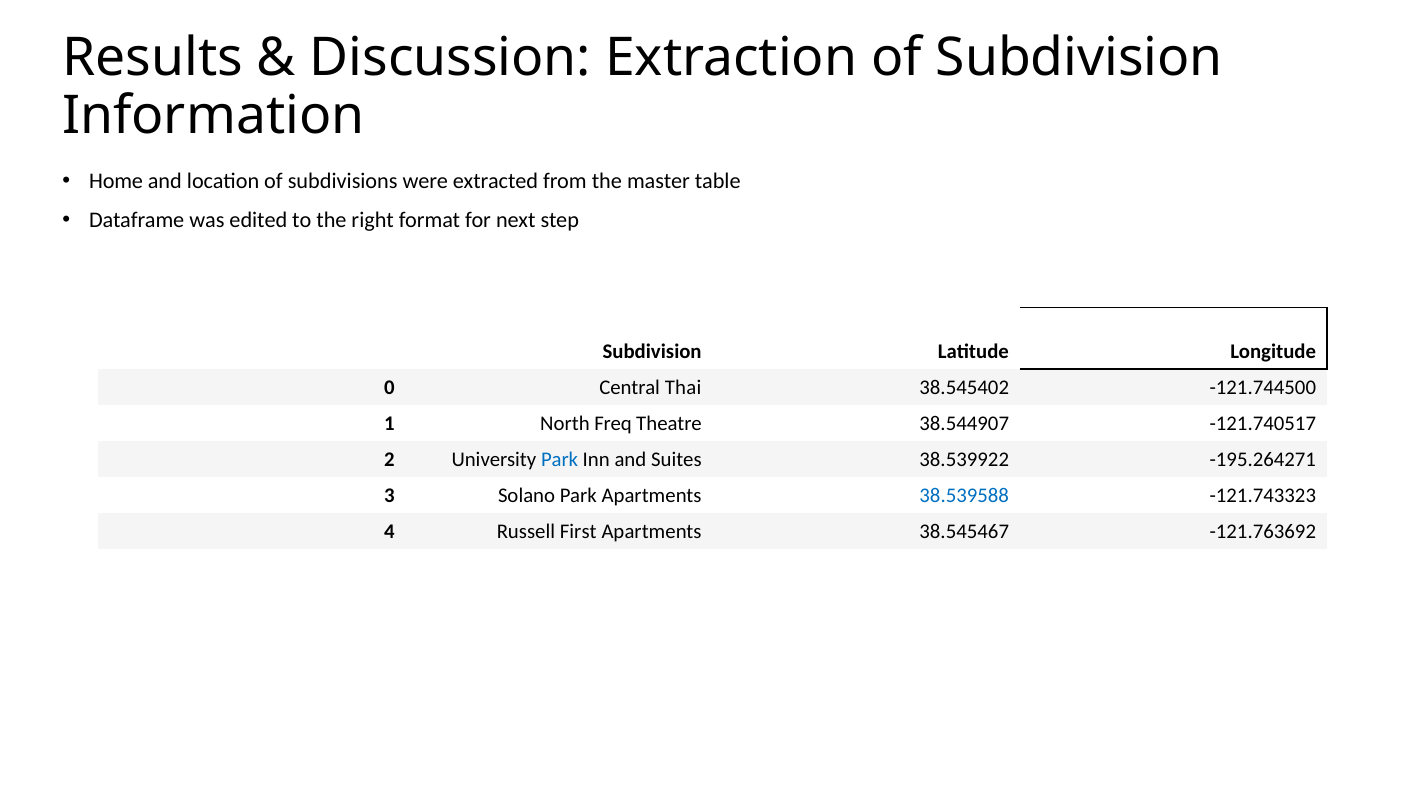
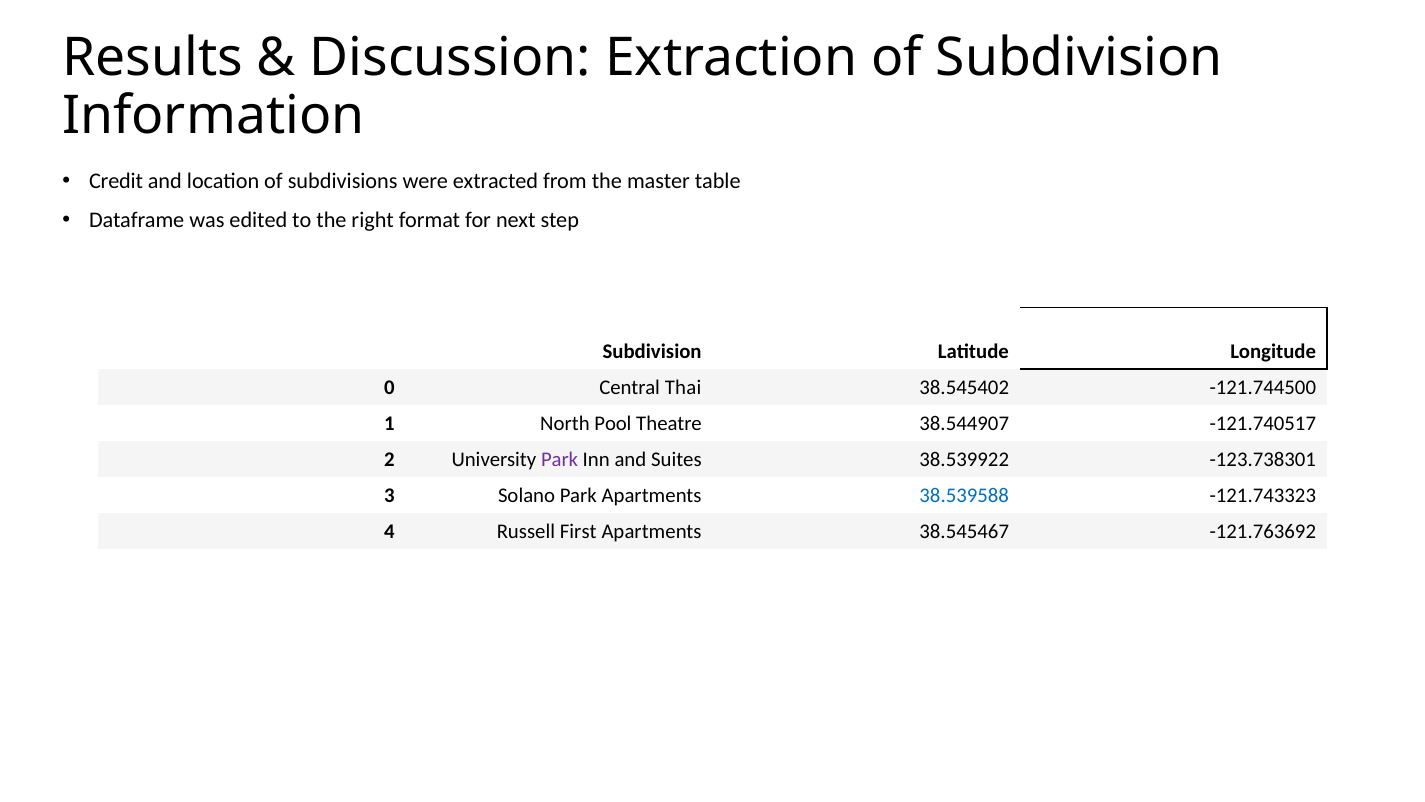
Home: Home -> Credit (116, 181)
Freq: Freq -> Pool (613, 423)
Park colour: blue -> purple (560, 459)
-195.264271: -195.264271 -> -123.738301 (1263, 459)
